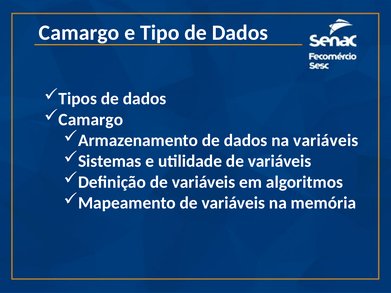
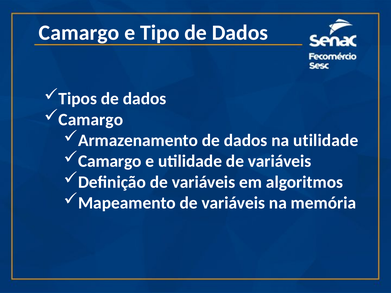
na variáveis: variáveis -> utilidade (326, 141)
Sistemas: Sistemas -> Camargo (110, 161)
